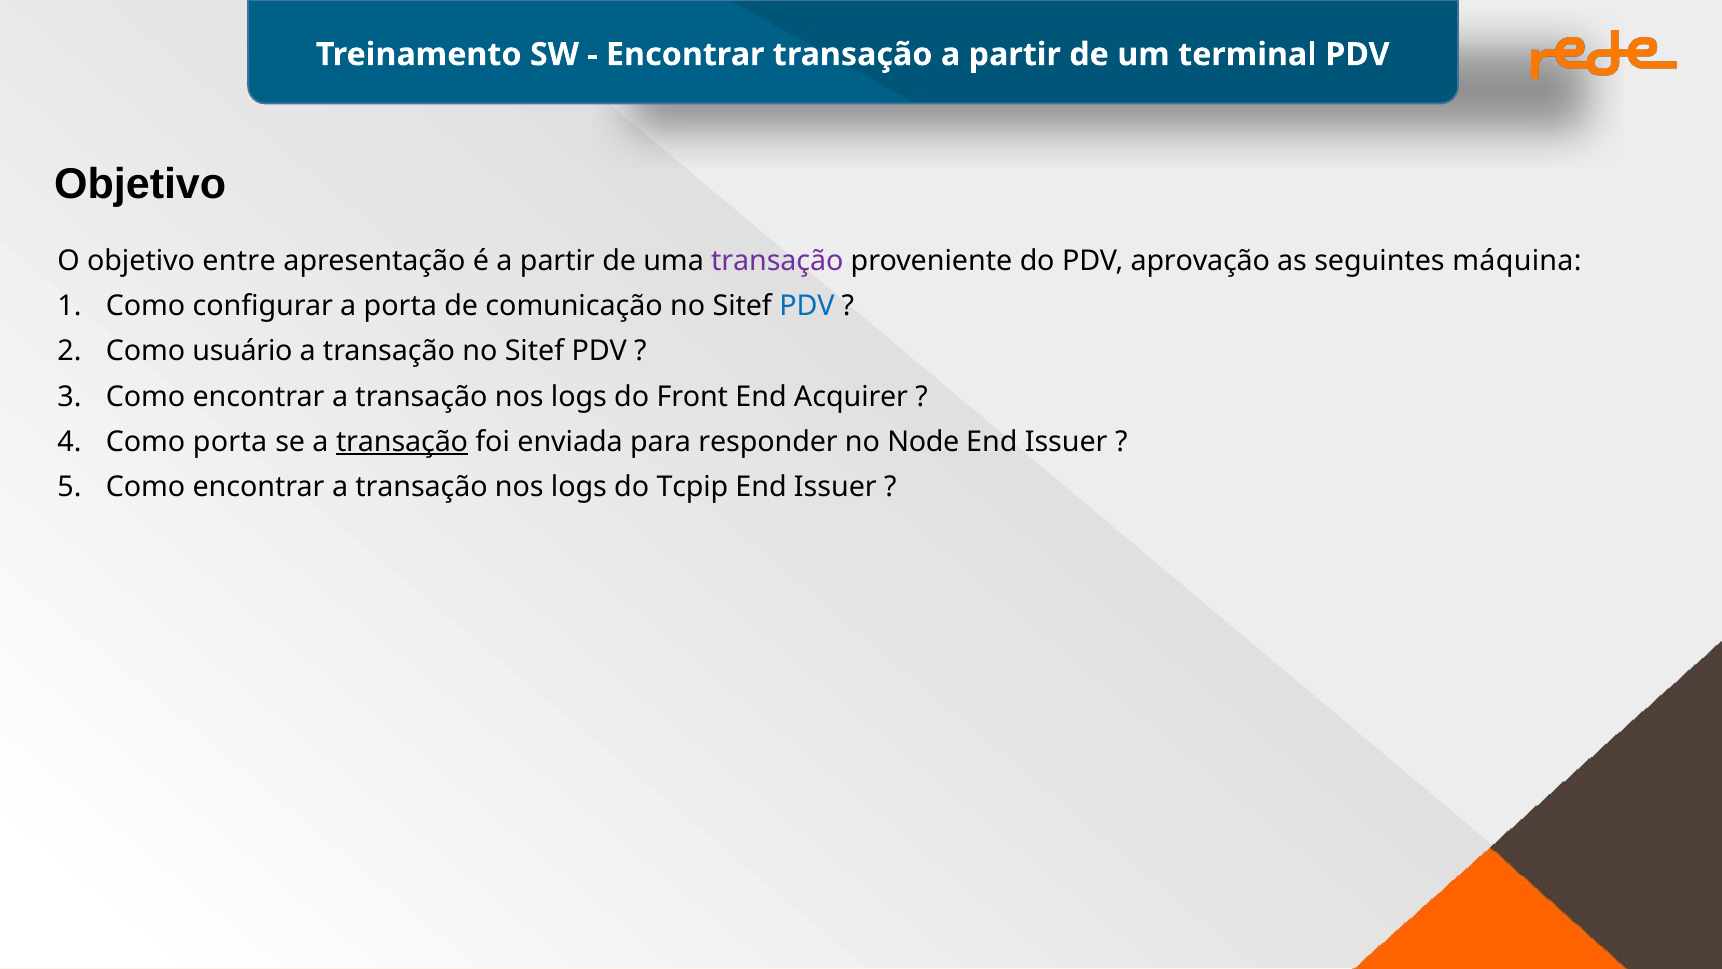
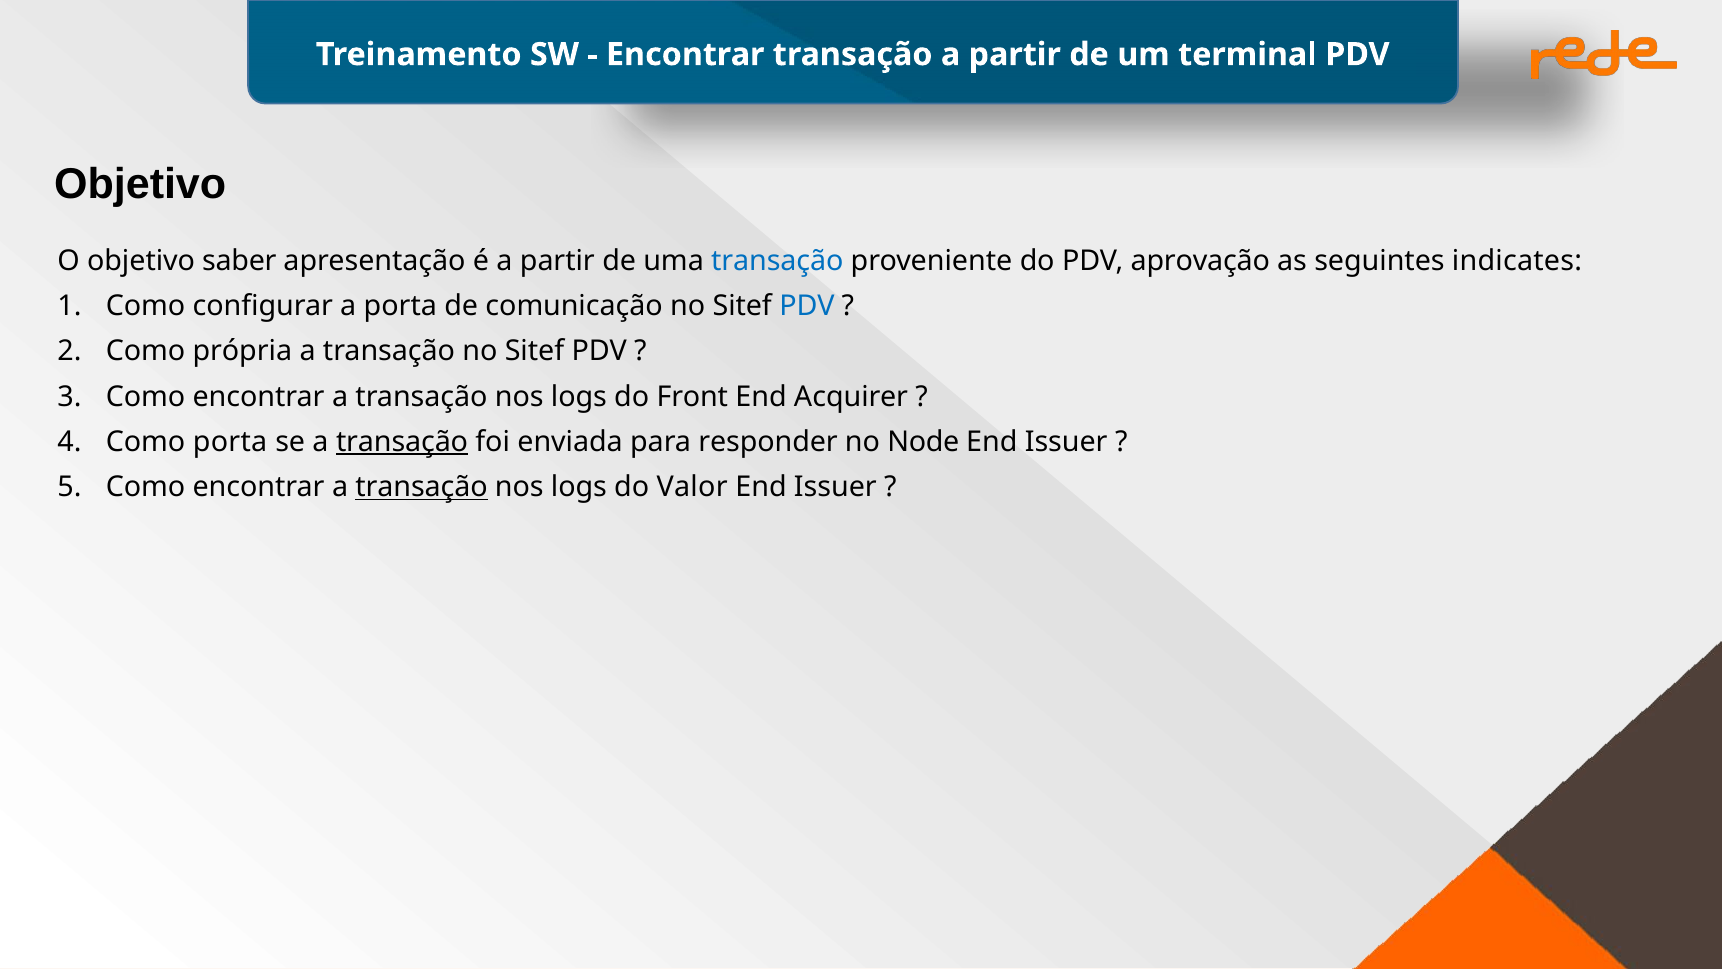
entre: entre -> saber (239, 261)
transação colour: purple -> blue (777, 261)
máquina: máquina -> indicates (1517, 261)
usuário: usuário -> própria (242, 351)
transação underline: none -> present (422, 487)
Tcpip: Tcpip -> Valor (692, 487)
